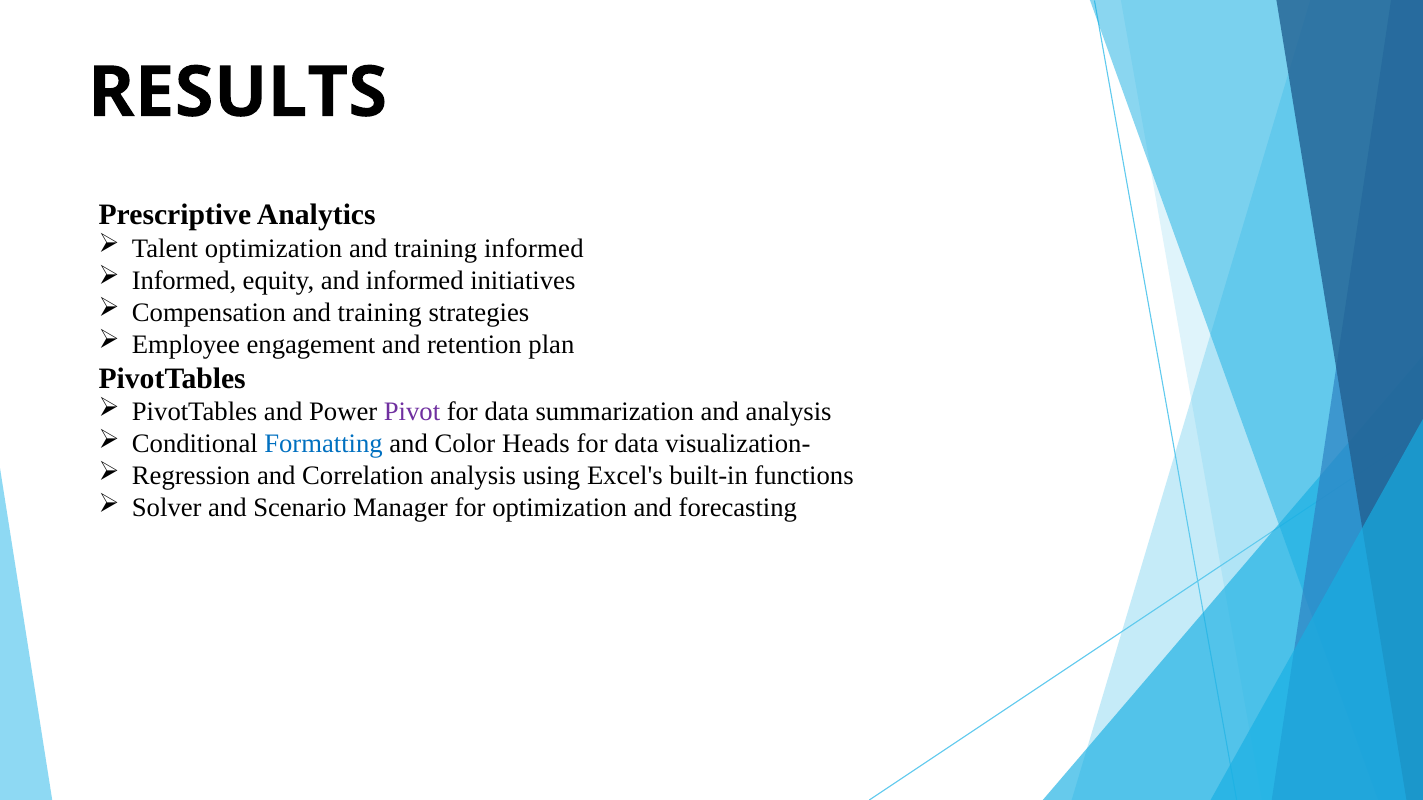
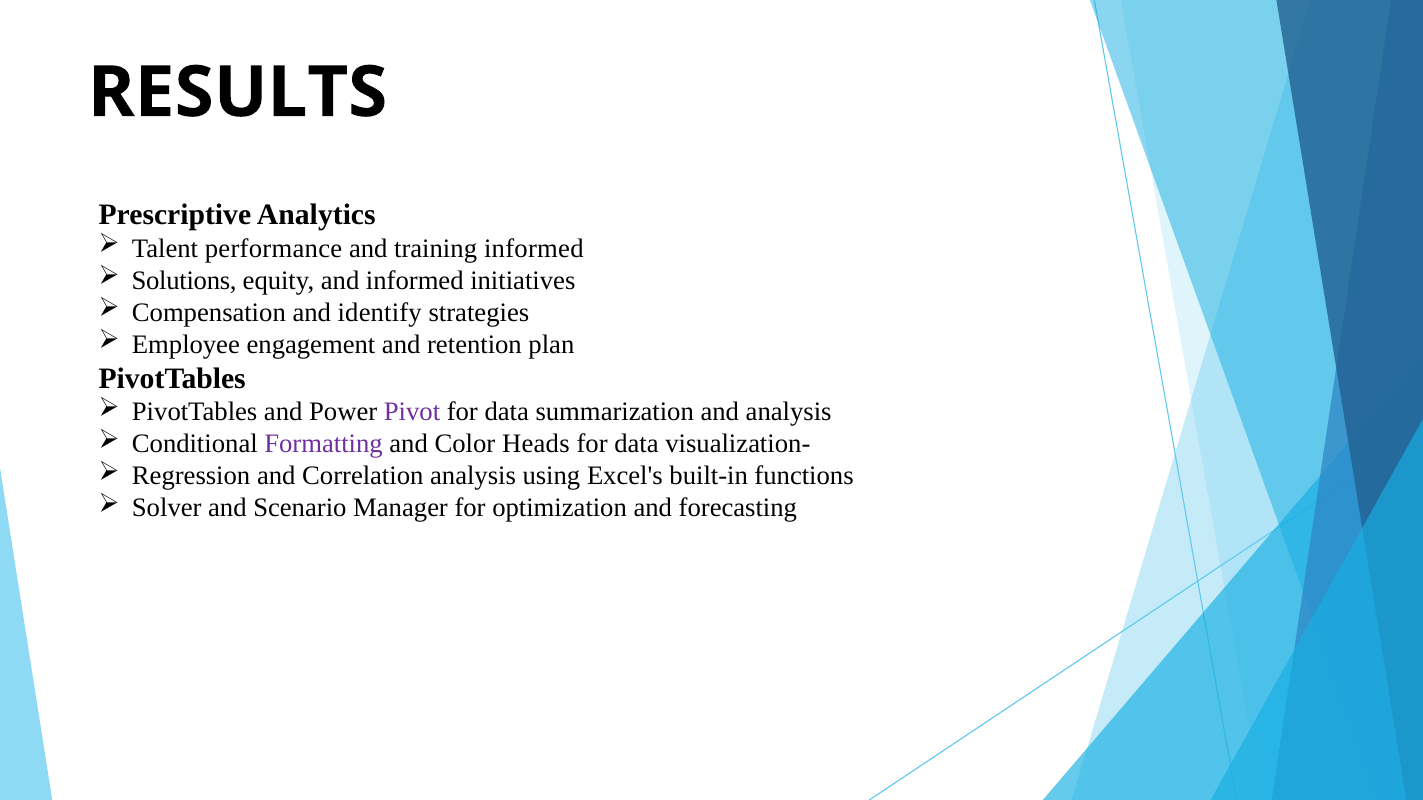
Talent optimization: optimization -> performance (273, 248)
Informed: Informed -> Solutions (184, 280)
Compensation and training: training -> identify (380, 313)
Formatting colour: blue -> purple (324, 444)
